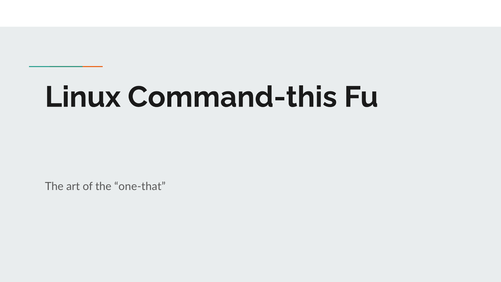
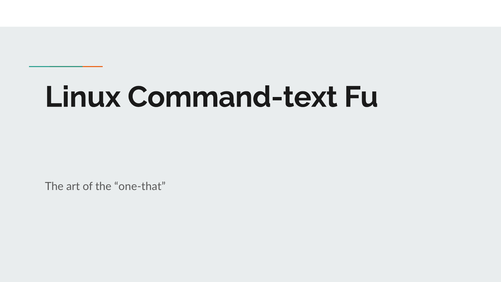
Command-this: Command-this -> Command-text (233, 97)
